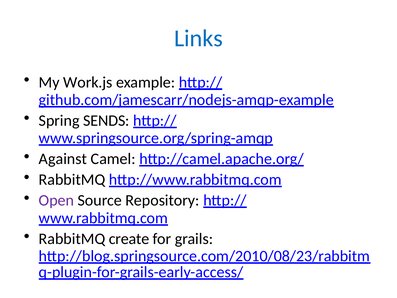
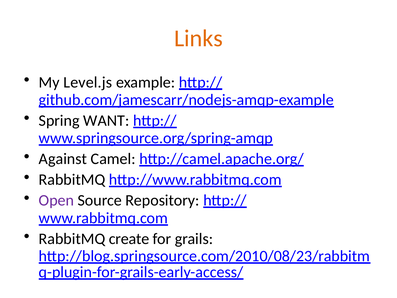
Links colour: blue -> orange (198, 38)
Work.js: Work.js -> Level.js (88, 82)
SENDS: SENDS -> WANT (106, 120)
